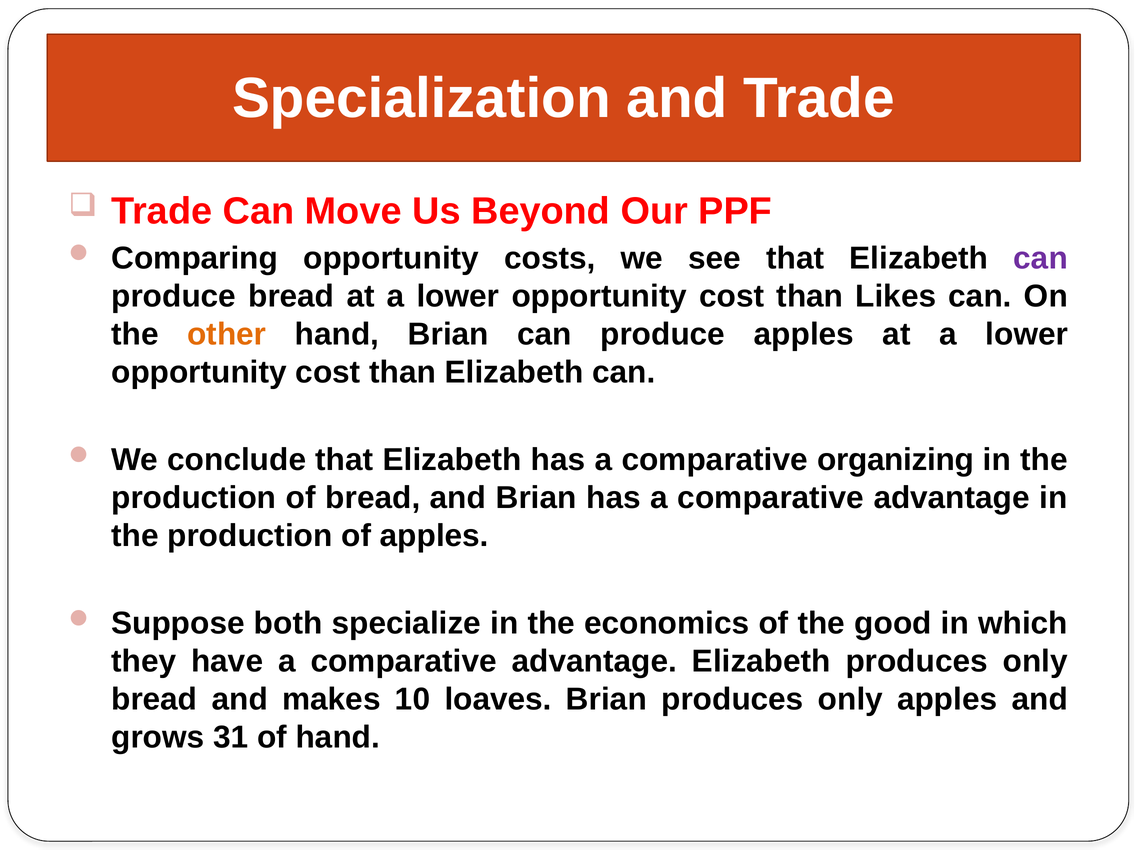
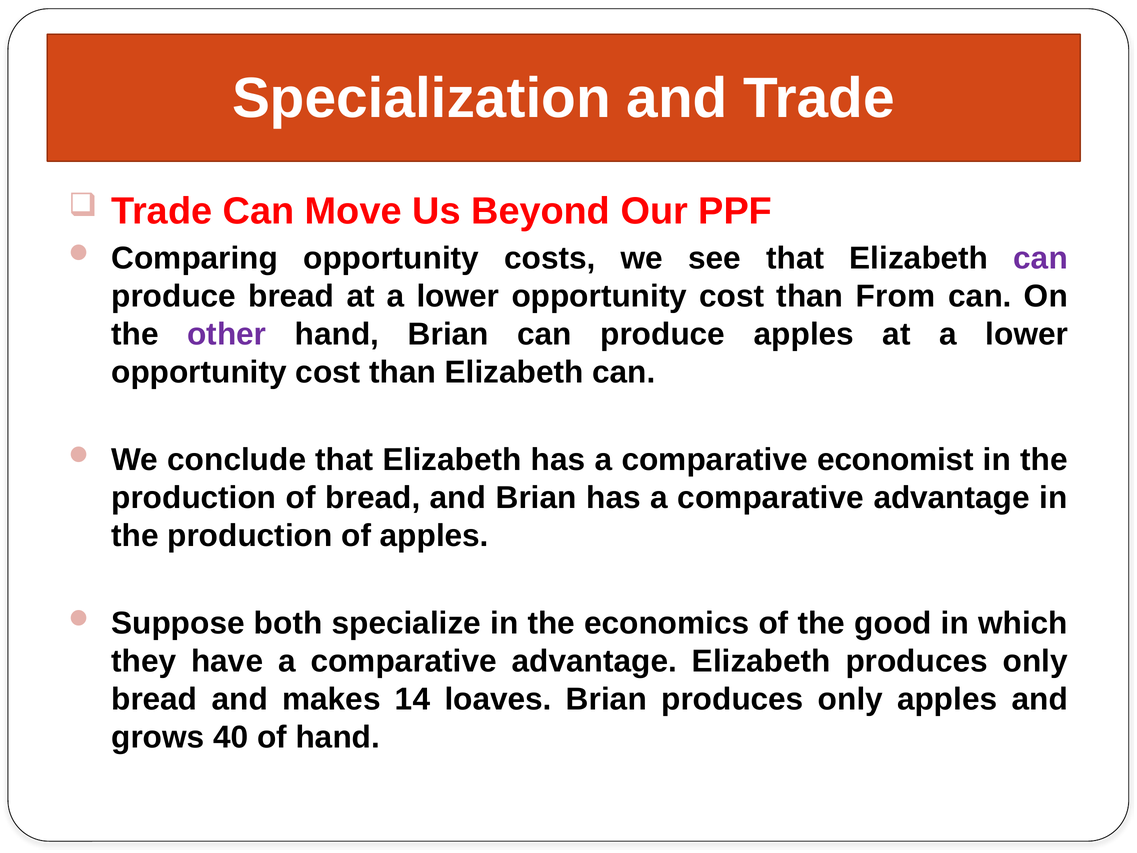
Likes: Likes -> From (896, 296)
other colour: orange -> purple (227, 334)
organizing: organizing -> economist (895, 460)
10: 10 -> 14 (413, 699)
31: 31 -> 40 (231, 737)
